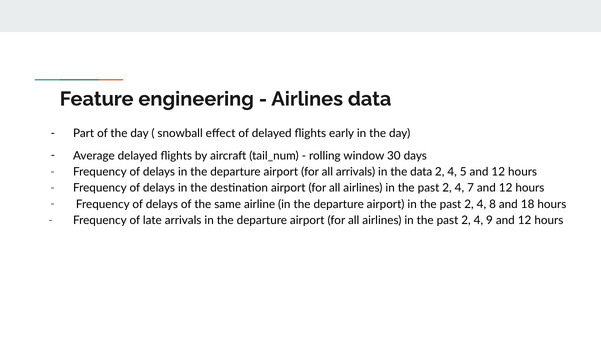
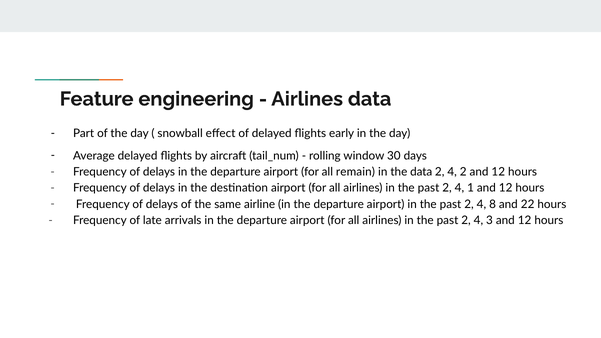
all arrivals: arrivals -> remain (355, 172)
4 5: 5 -> 2 (463, 172)
7: 7 -> 1 (471, 188)
18: 18 -> 22 (528, 204)
9: 9 -> 3 (490, 220)
